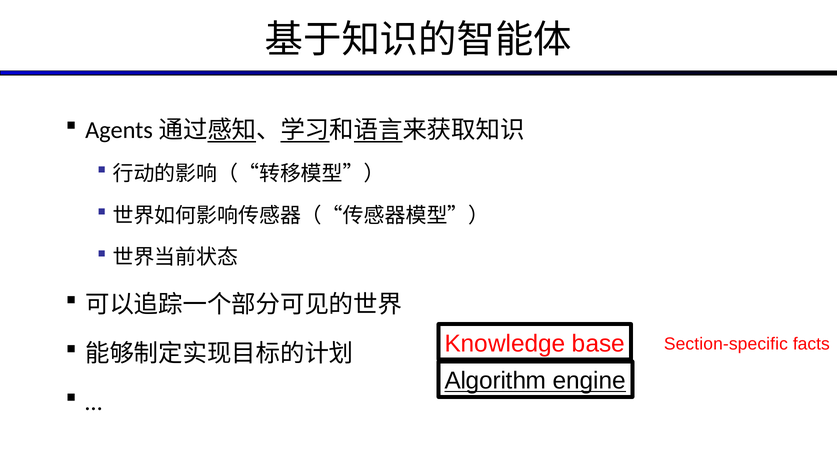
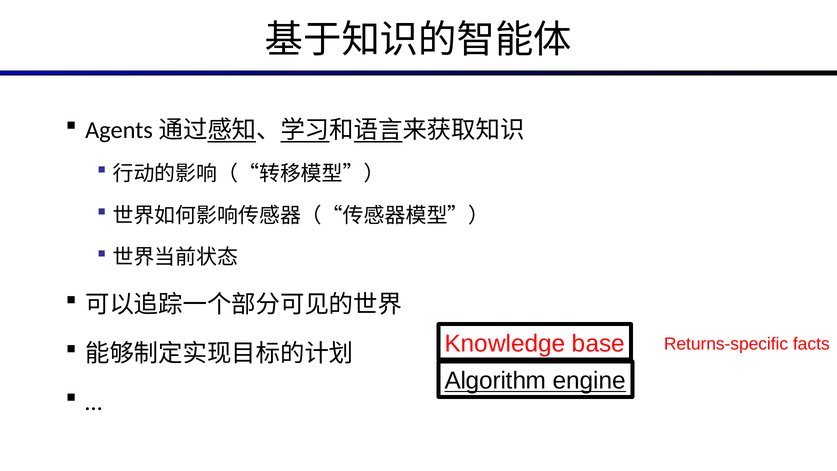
Section-specific: Section-specific -> Returns-specific (726, 344)
